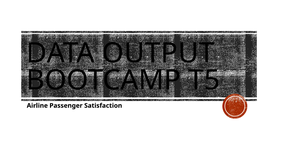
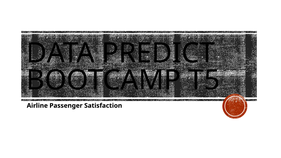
OUTPUT: OUTPUT -> PREDICT (158, 53)
